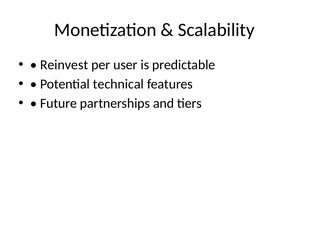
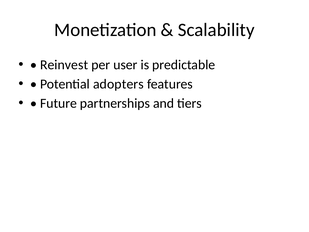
technical: technical -> adopters (118, 84)
